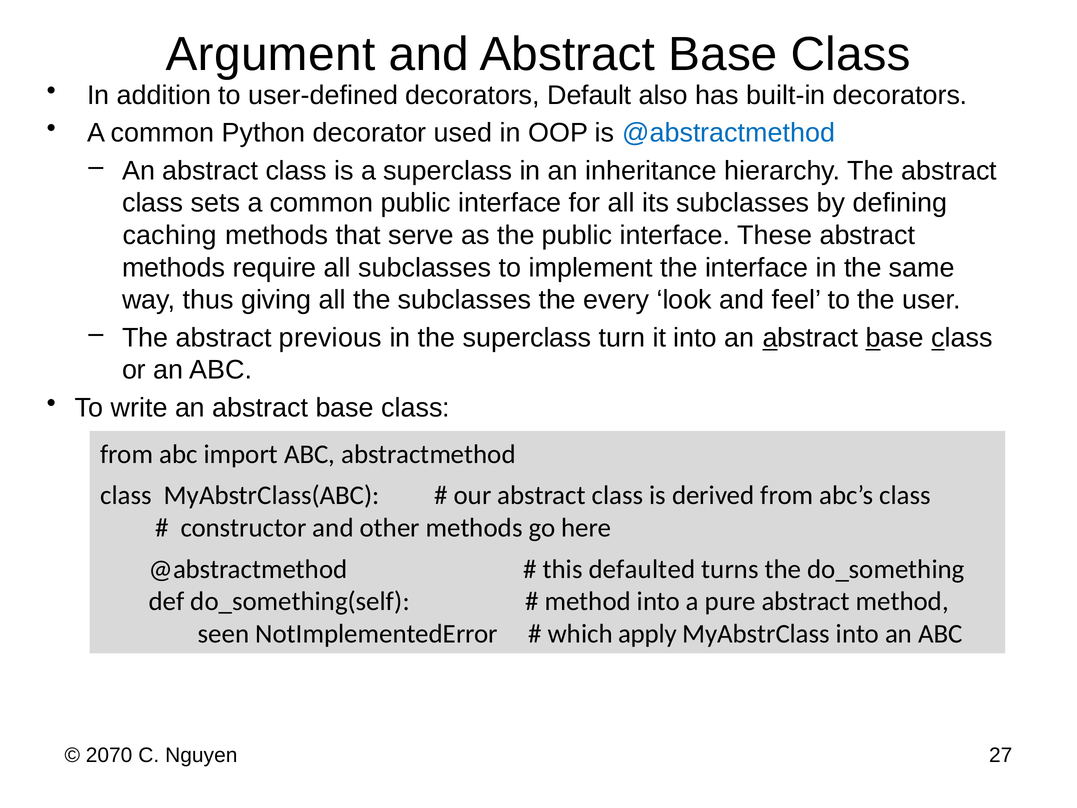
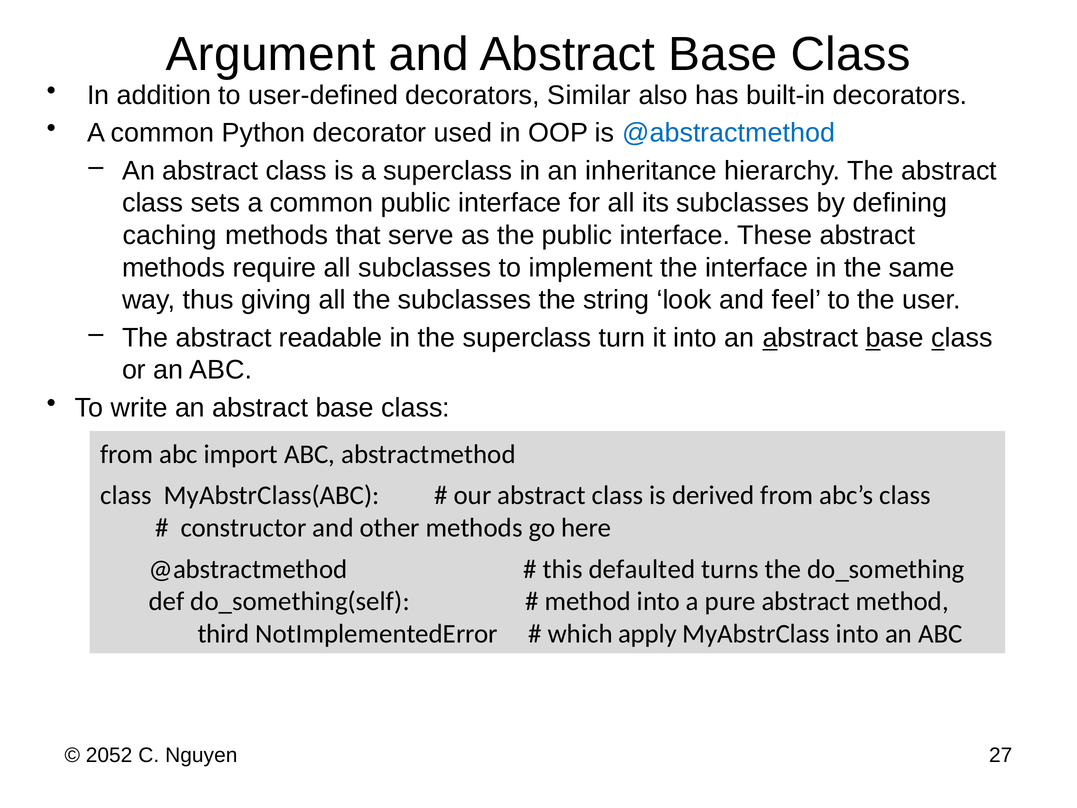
Default: Default -> Similar (589, 95)
every: every -> string (616, 300)
previous: previous -> readable (331, 338)
seen: seen -> third (224, 634)
2070: 2070 -> 2052 (109, 755)
